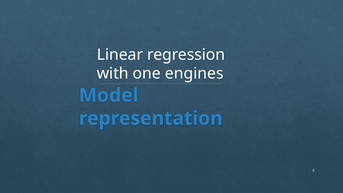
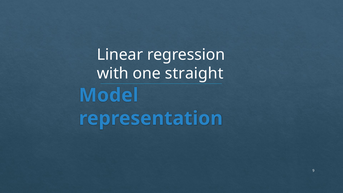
engines: engines -> straight (194, 73)
